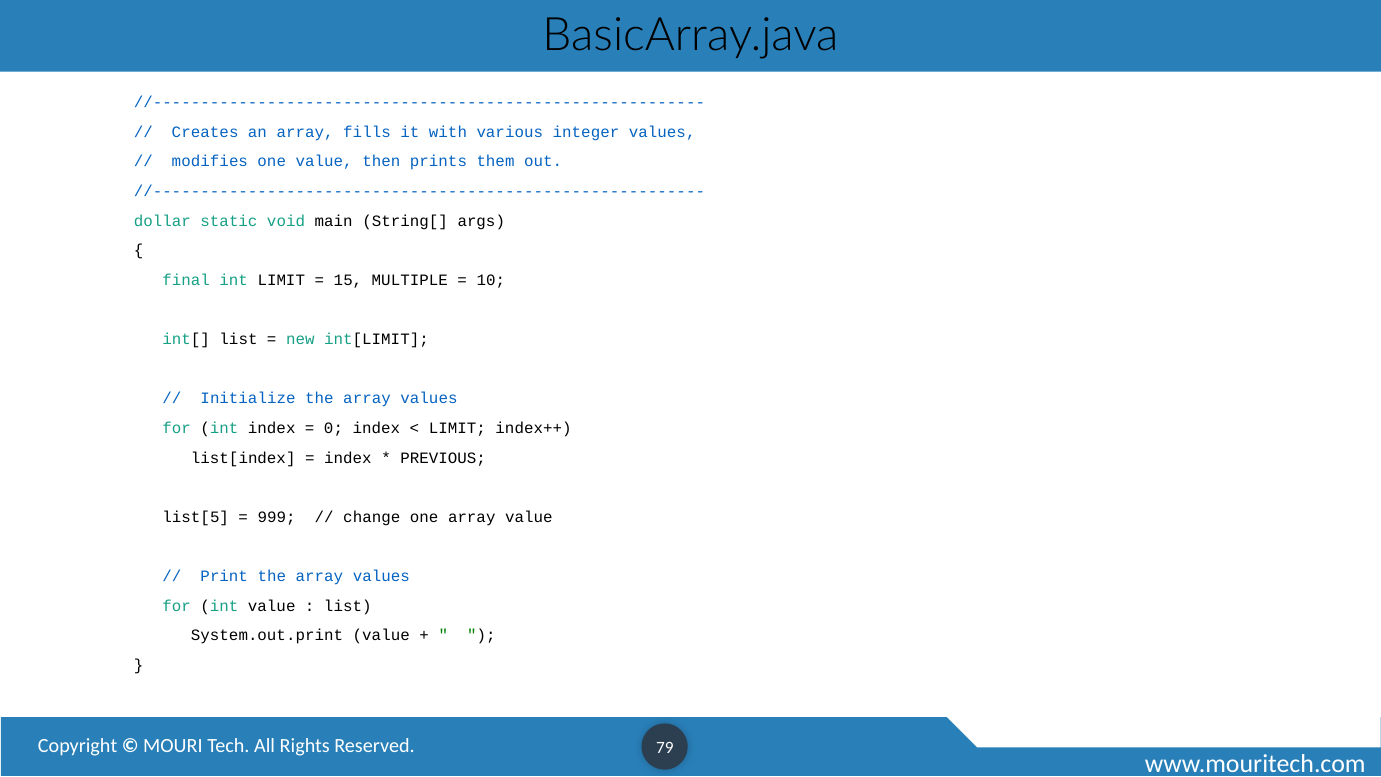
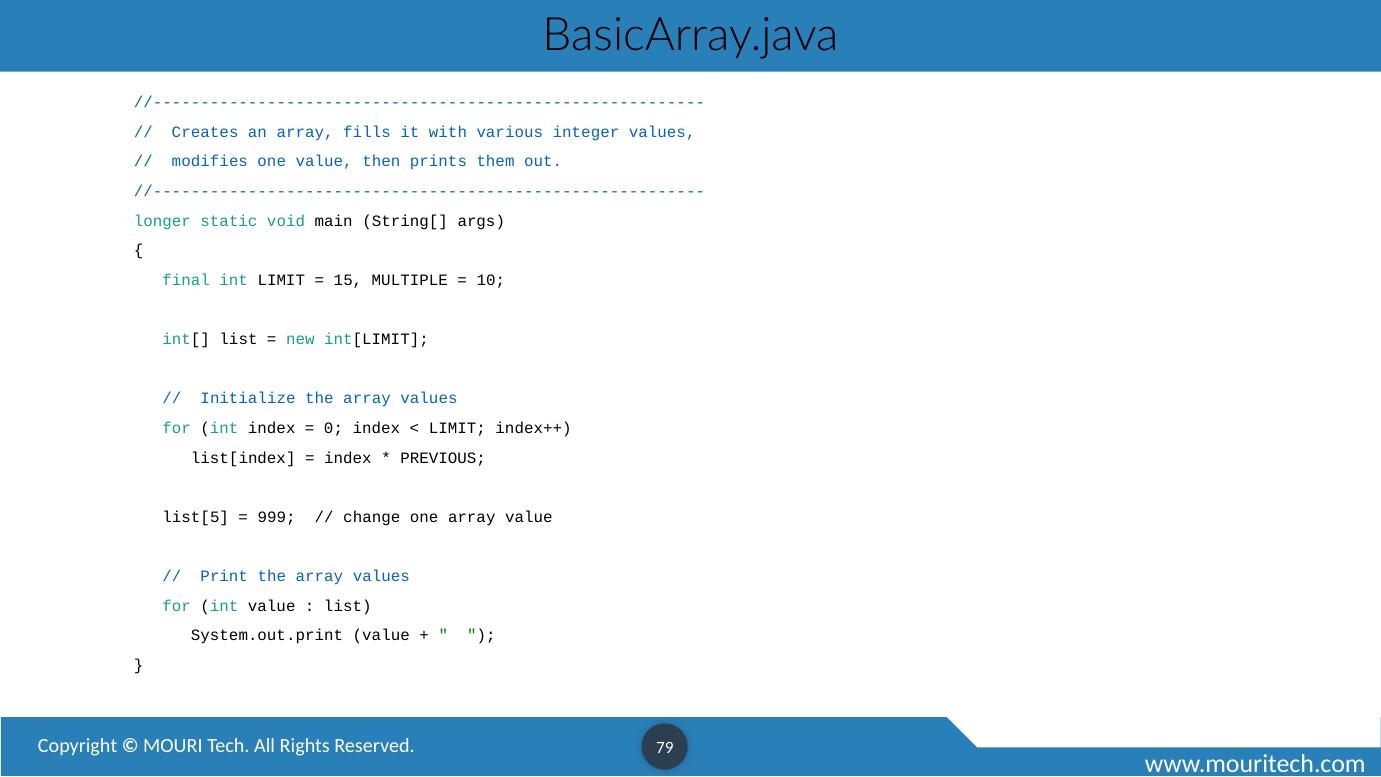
dollar: dollar -> longer (162, 221)
